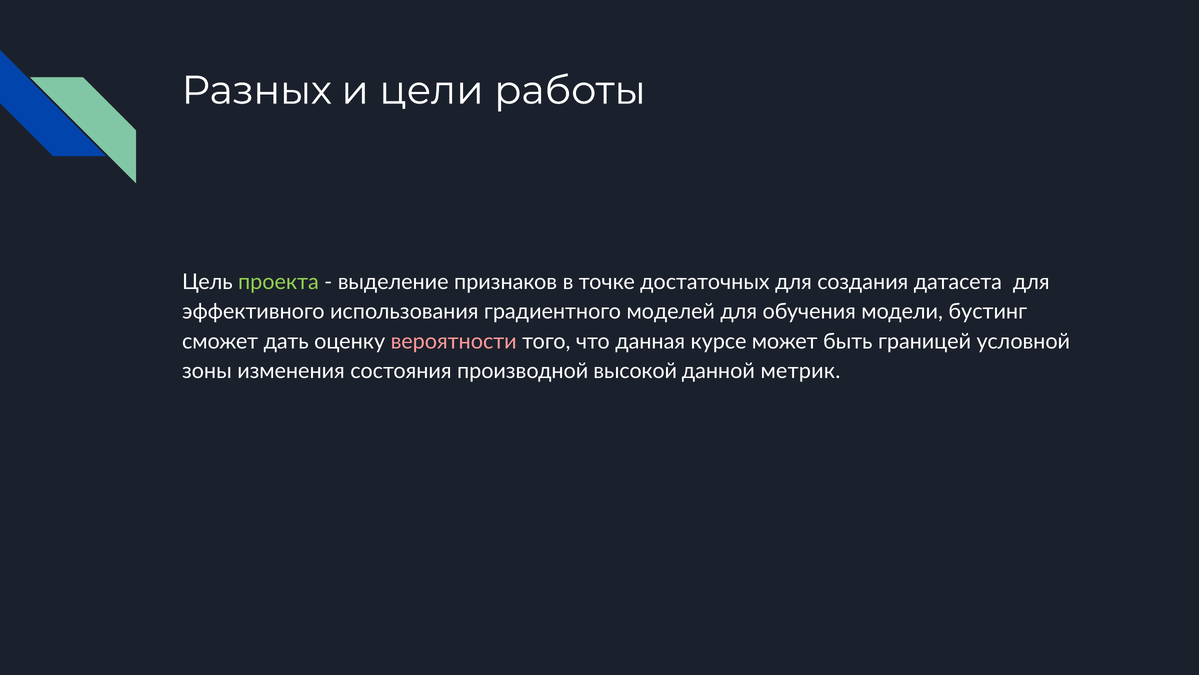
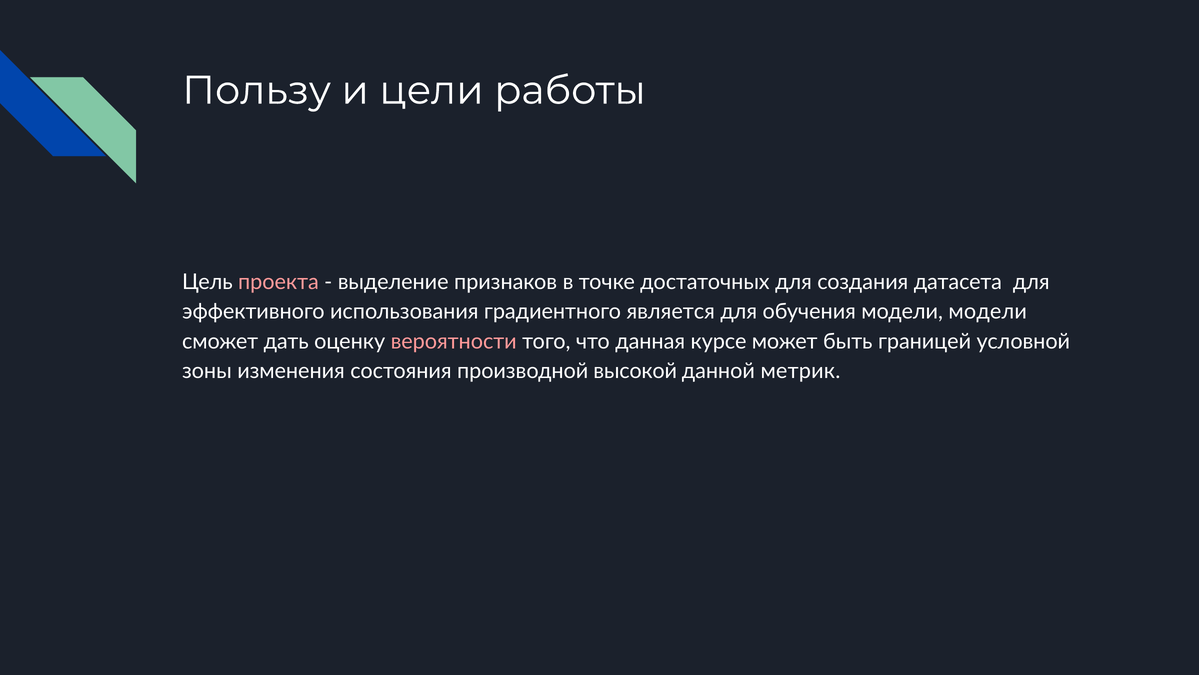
Разных: Разных -> Пользу (257, 90)
проекта colour: light green -> pink (278, 282)
моделей: моделей -> является (671, 311)
модели бустинг: бустинг -> модели (988, 311)
